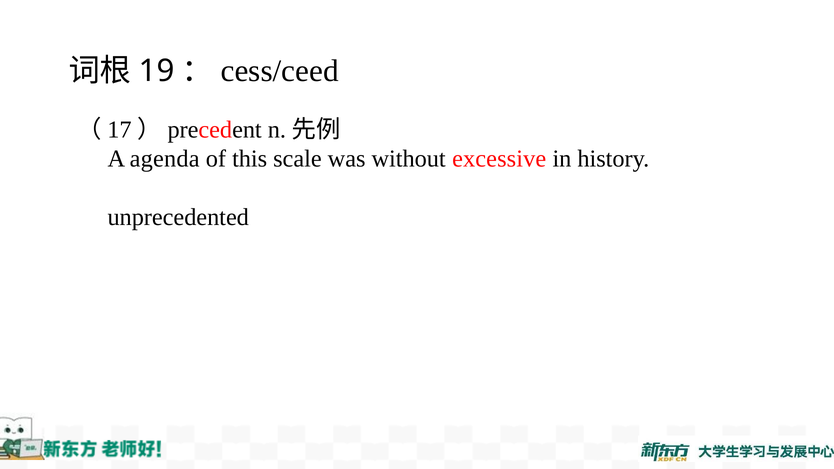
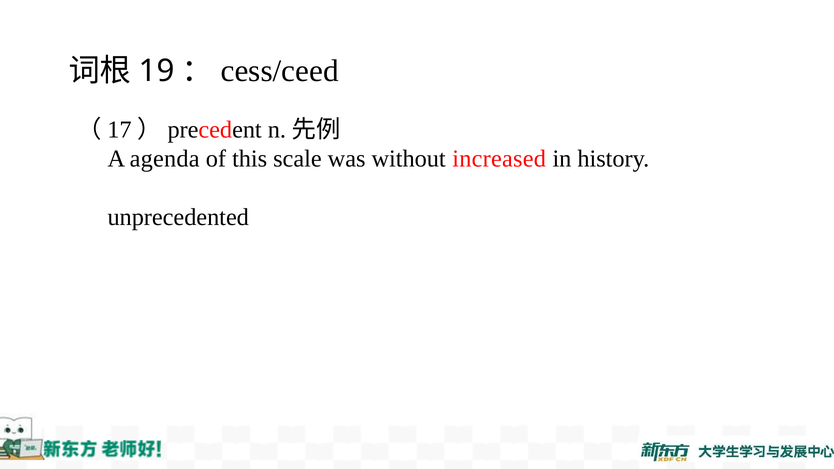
excessive: excessive -> increased (499, 159)
